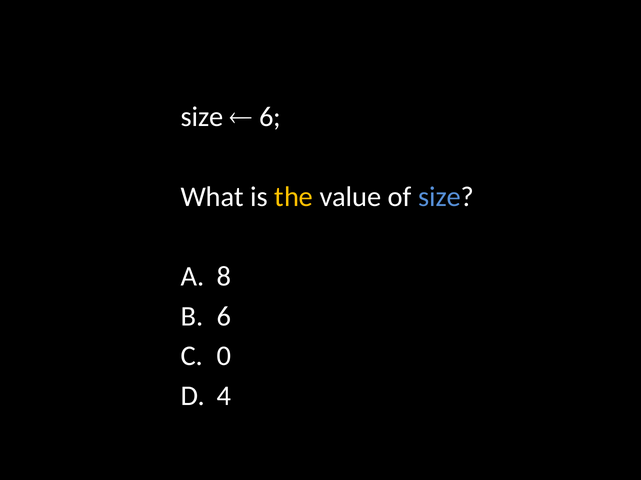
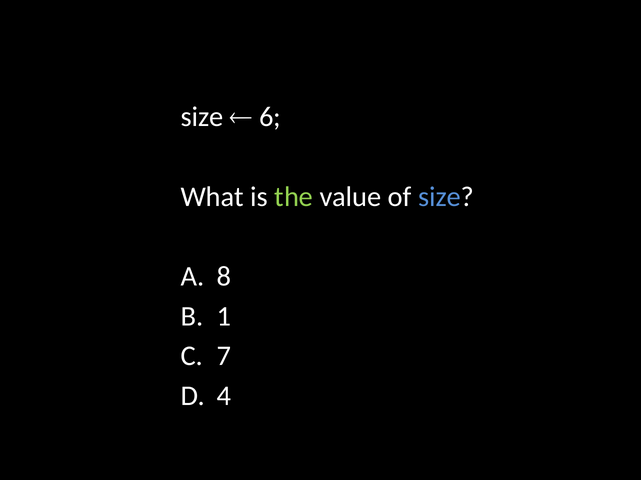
the colour: yellow -> light green (294, 197)
6: 6 -> 1 (224, 317)
0: 0 -> 7 (224, 357)
